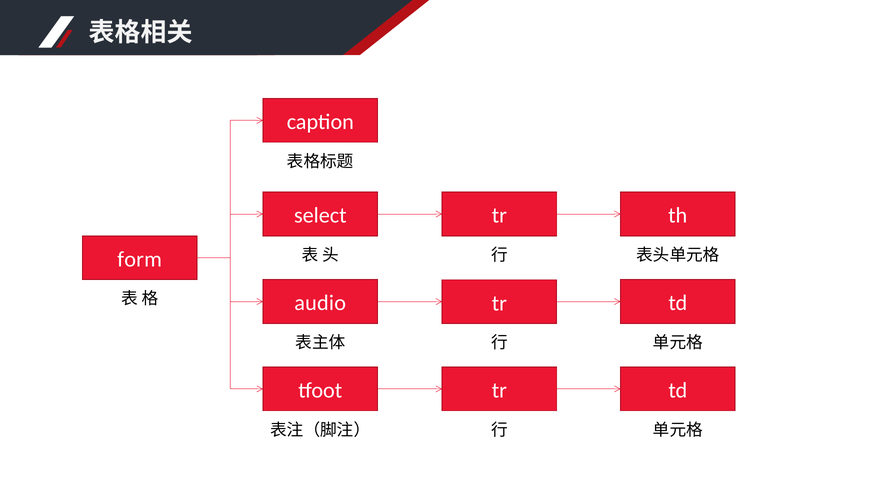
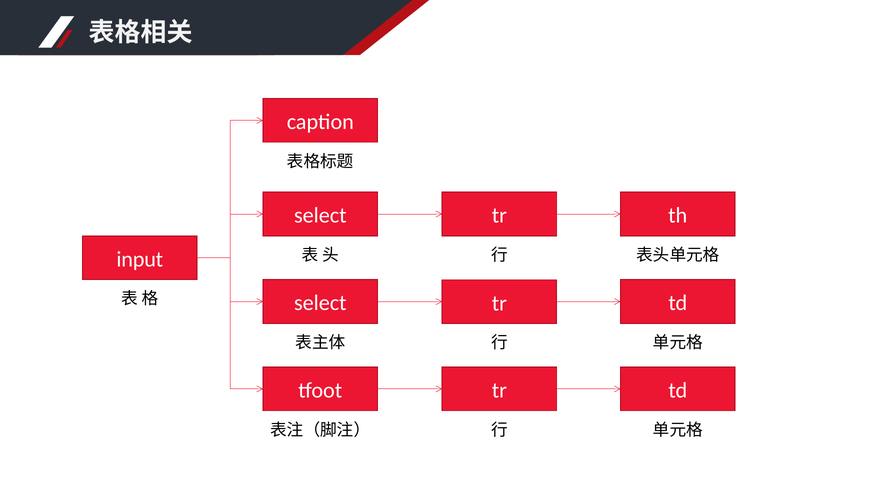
form: form -> input (140, 259)
audio: audio -> select (320, 303)
